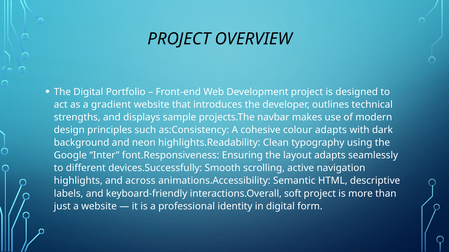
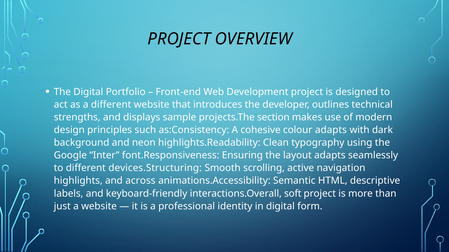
a gradient: gradient -> different (111, 105)
navbar: navbar -> section (273, 118)
devices.Successfully: devices.Successfully -> devices.Structuring (155, 168)
